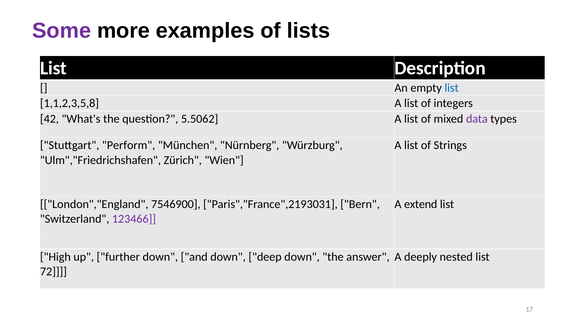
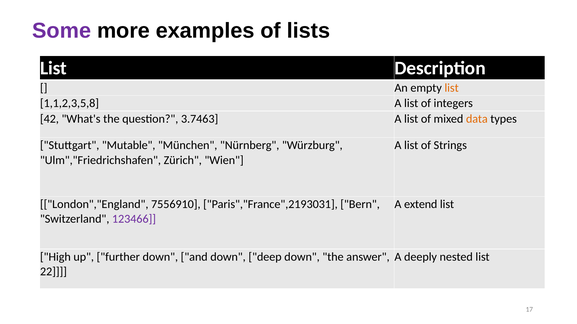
list colour: blue -> orange (452, 88)
5.5062: 5.5062 -> 3.7463 (200, 119)
data colour: purple -> orange (477, 119)
Perform: Perform -> Mutable (129, 146)
7546900: 7546900 -> 7556910 (176, 205)
72: 72 -> 22 (53, 272)
